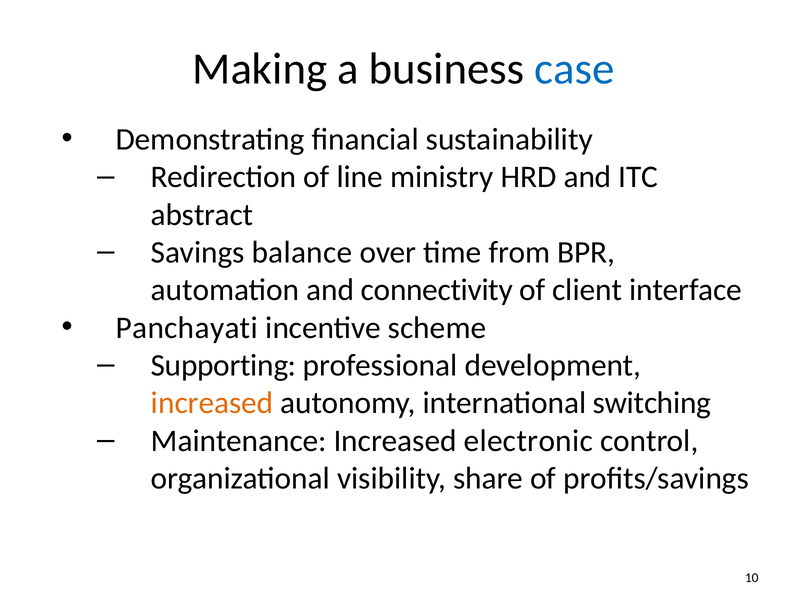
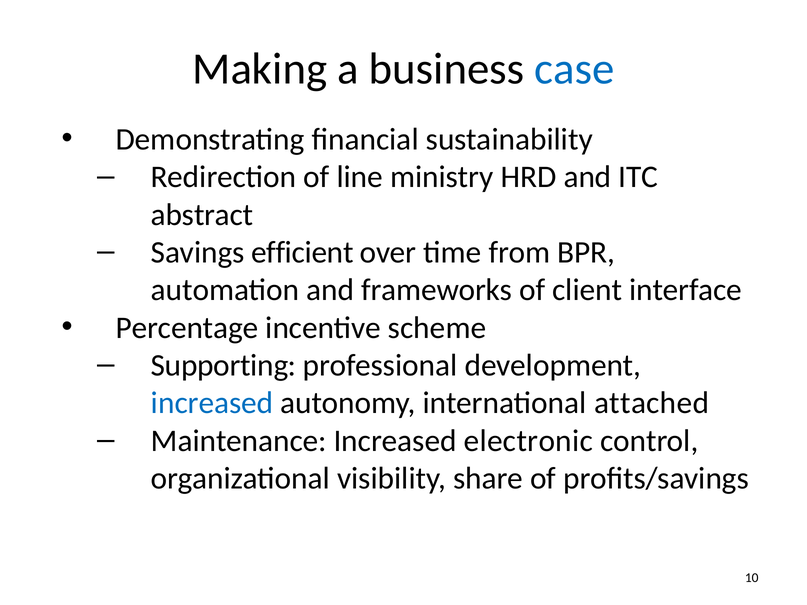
balance: balance -> efficient (302, 252)
connectivity: connectivity -> frameworks (437, 290)
Panchayati: Panchayati -> Percentage (187, 328)
increased colour: orange -> blue (212, 403)
switching: switching -> attached (652, 403)
